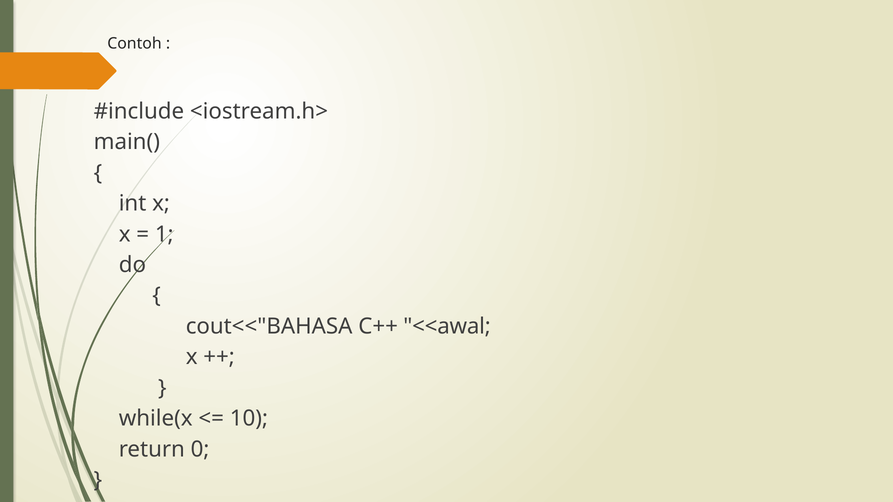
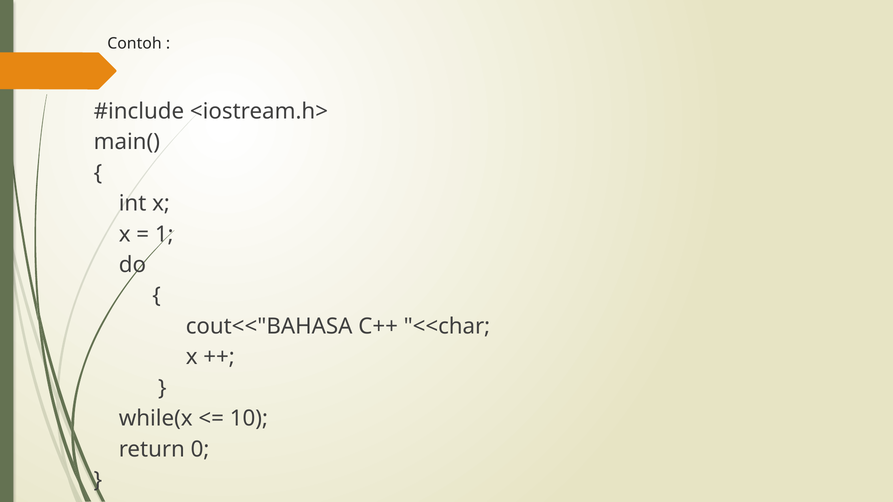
<<awal: <<awal -> <<char (447, 327)
